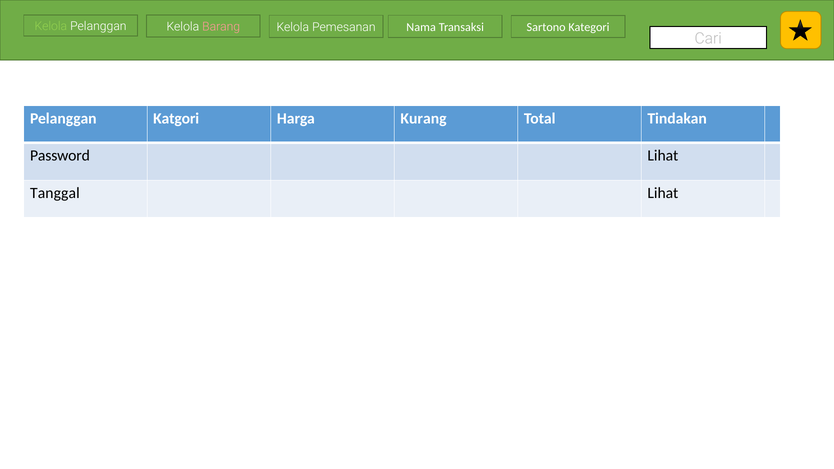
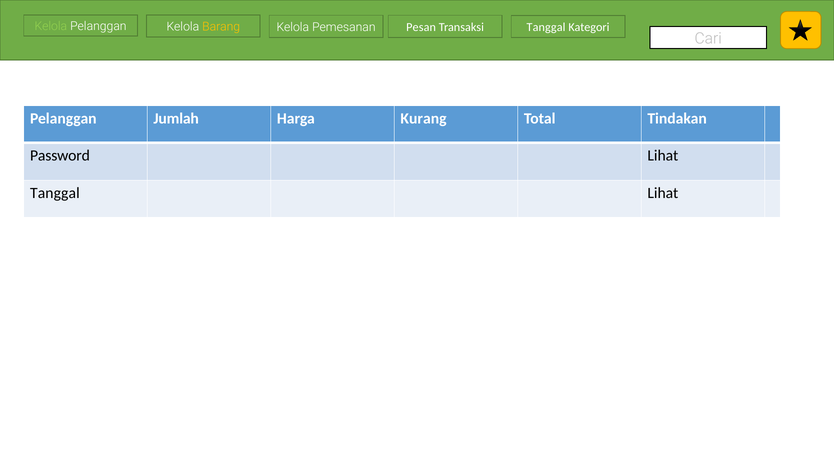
Barang colour: pink -> yellow (221, 27)
Nama: Nama -> Pesan (421, 27)
Transaksi Sartono: Sartono -> Tanggal (546, 27)
Katgori: Katgori -> Jumlah (176, 118)
